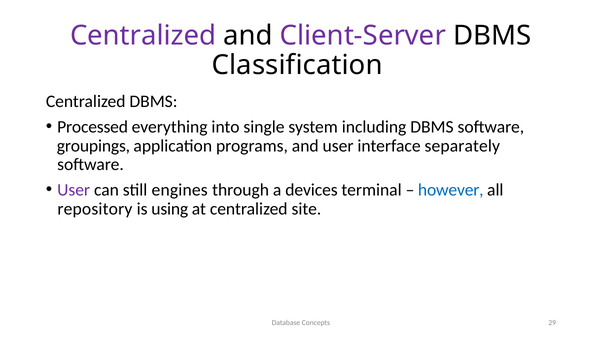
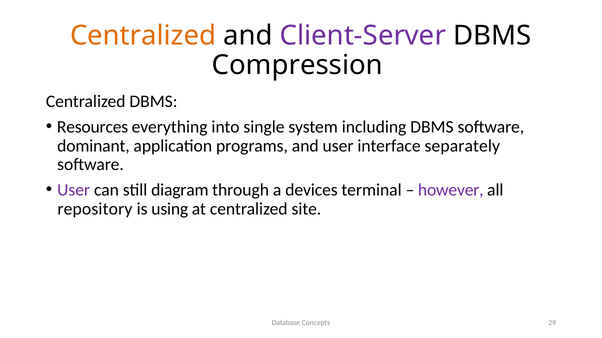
Centralized colour: purple -> orange (143, 36)
Classification: Classification -> Compression (297, 65)
Processed: Processed -> Resources (93, 127)
groupings: groupings -> dominant (93, 146)
engines: engines -> diagram (180, 190)
however colour: blue -> purple (451, 190)
